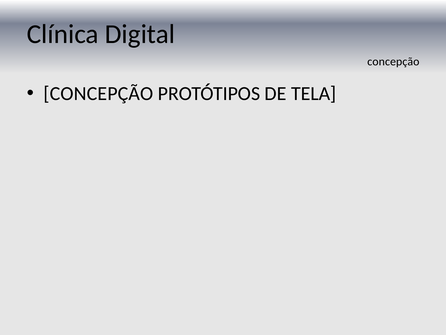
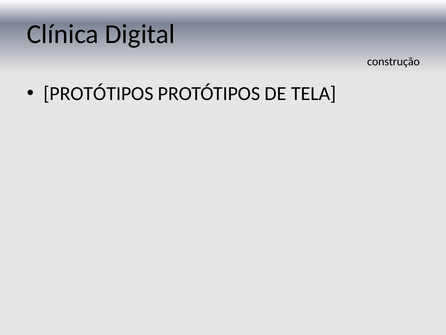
concepção: concepção -> construção (393, 61)
CONCEPÇÃO: CONCEPÇÃO -> PROTÓTIPOS (98, 94)
